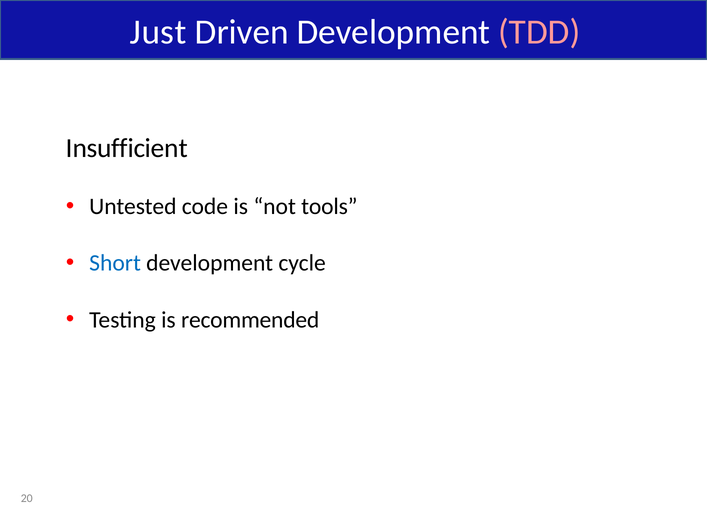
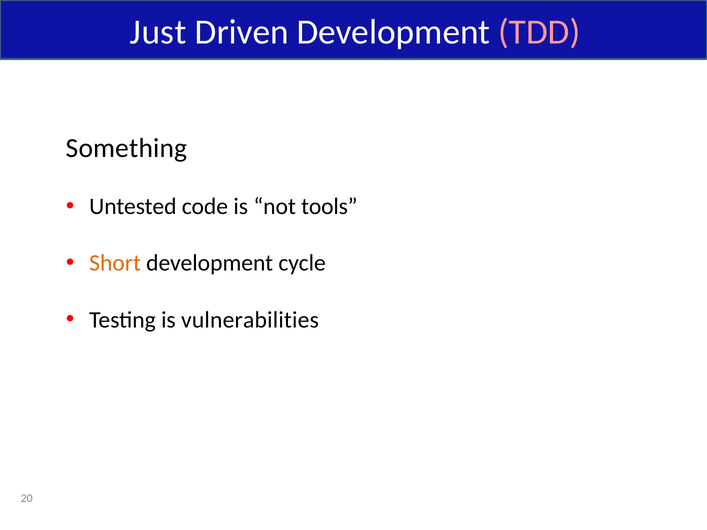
Insufficient: Insufficient -> Something (127, 148)
Short colour: blue -> orange (115, 263)
recommended: recommended -> vulnerabilities (250, 320)
